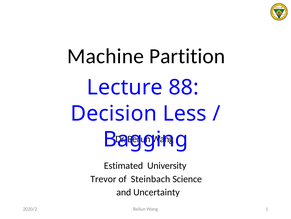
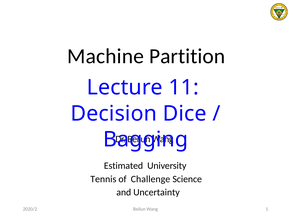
88: 88 -> 11 (184, 87)
Less: Less -> Dice (185, 113)
Trevor: Trevor -> Tennis (103, 178)
Steinbach: Steinbach -> Challenge (151, 178)
